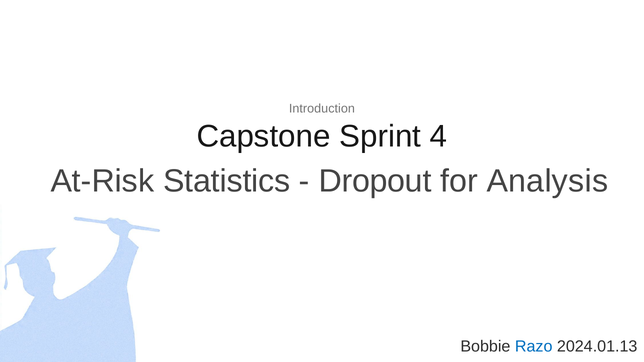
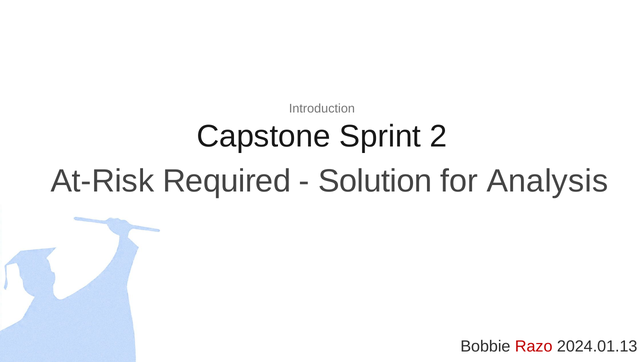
4: 4 -> 2 (439, 136)
Statistics: Statistics -> Required (227, 181)
Dropout: Dropout -> Solution (375, 181)
Razo colour: blue -> red (534, 347)
